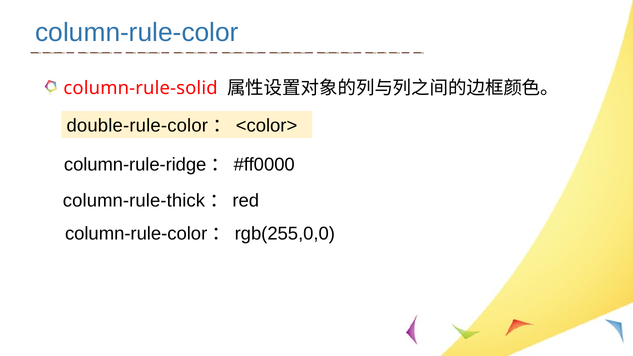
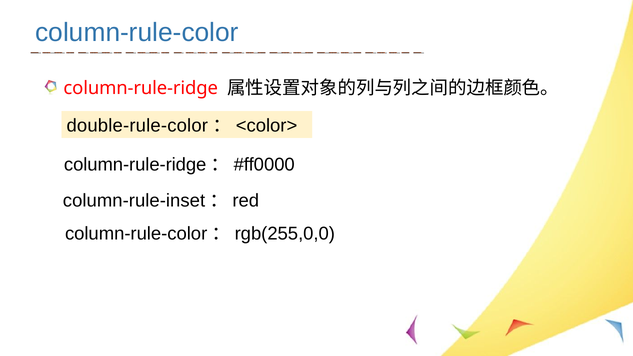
column-rule-solid: column-rule-solid -> column-rule-ridge (141, 88)
column-rule-thick: column-rule-thick -> column-rule-inset (134, 201)
